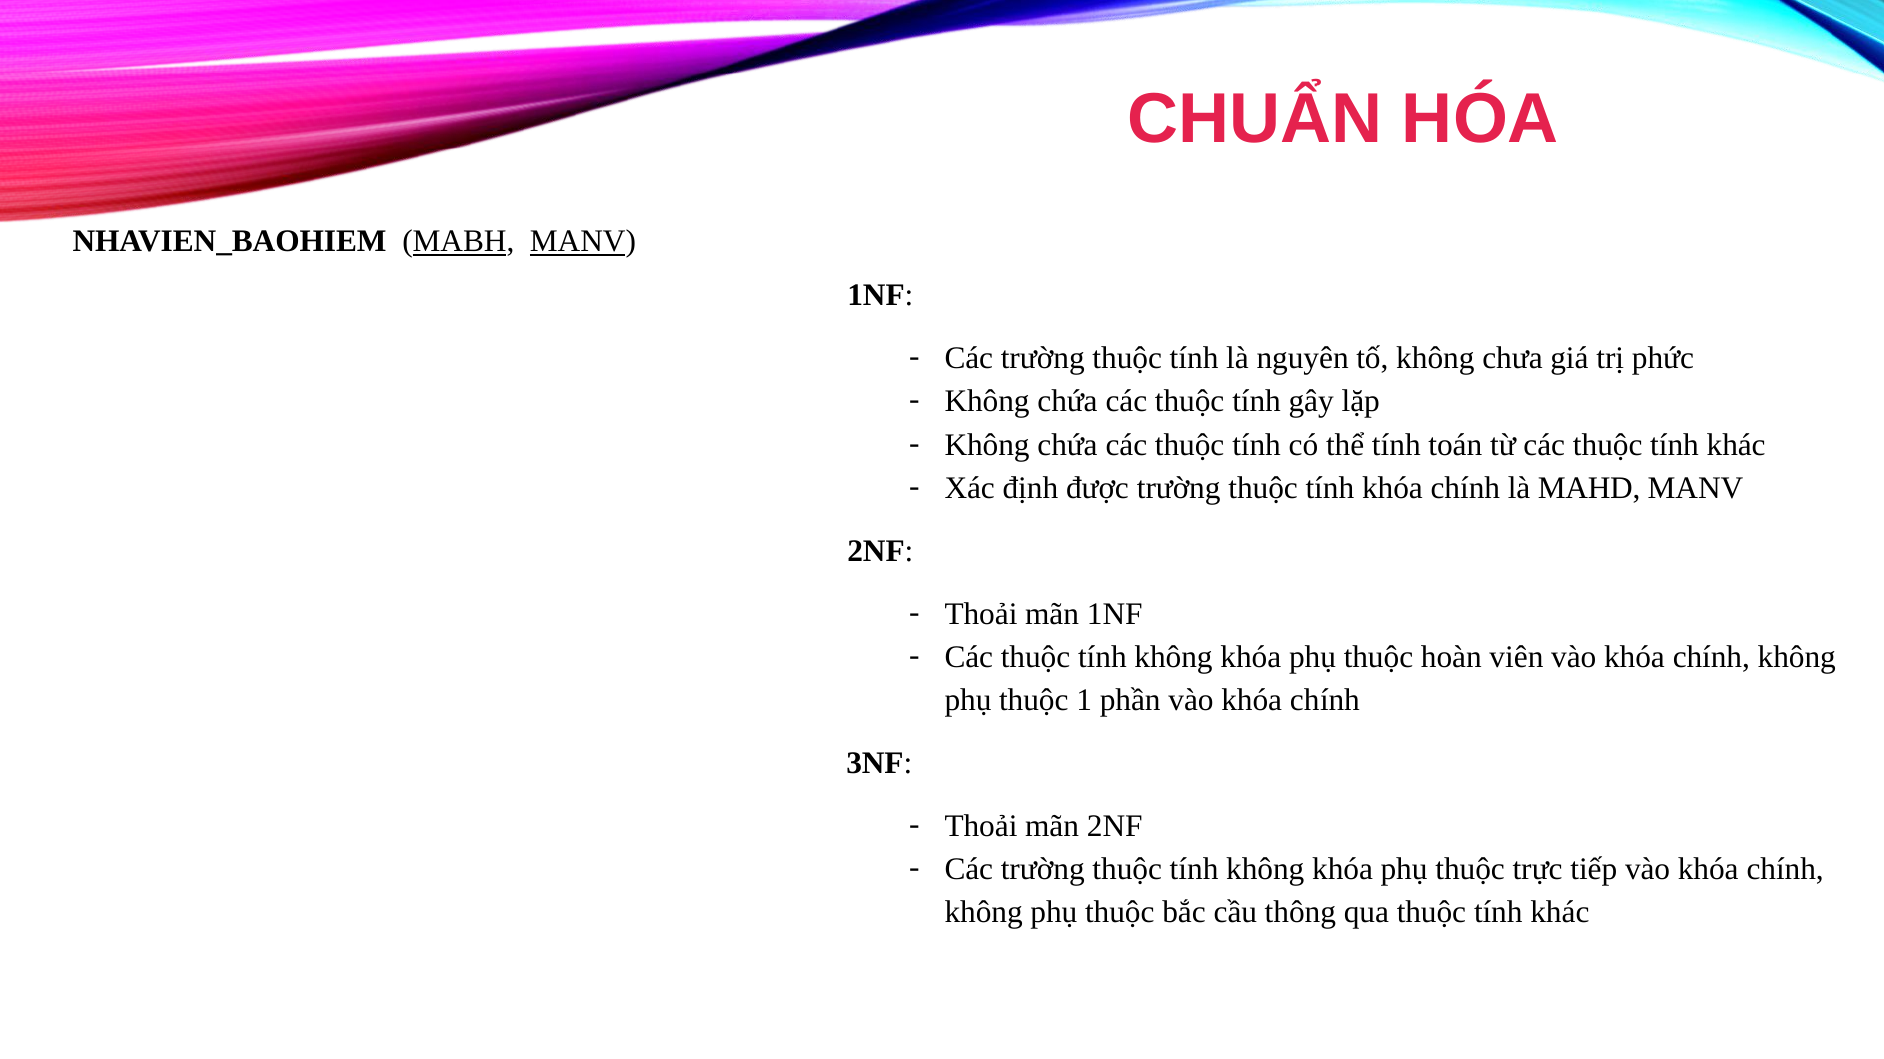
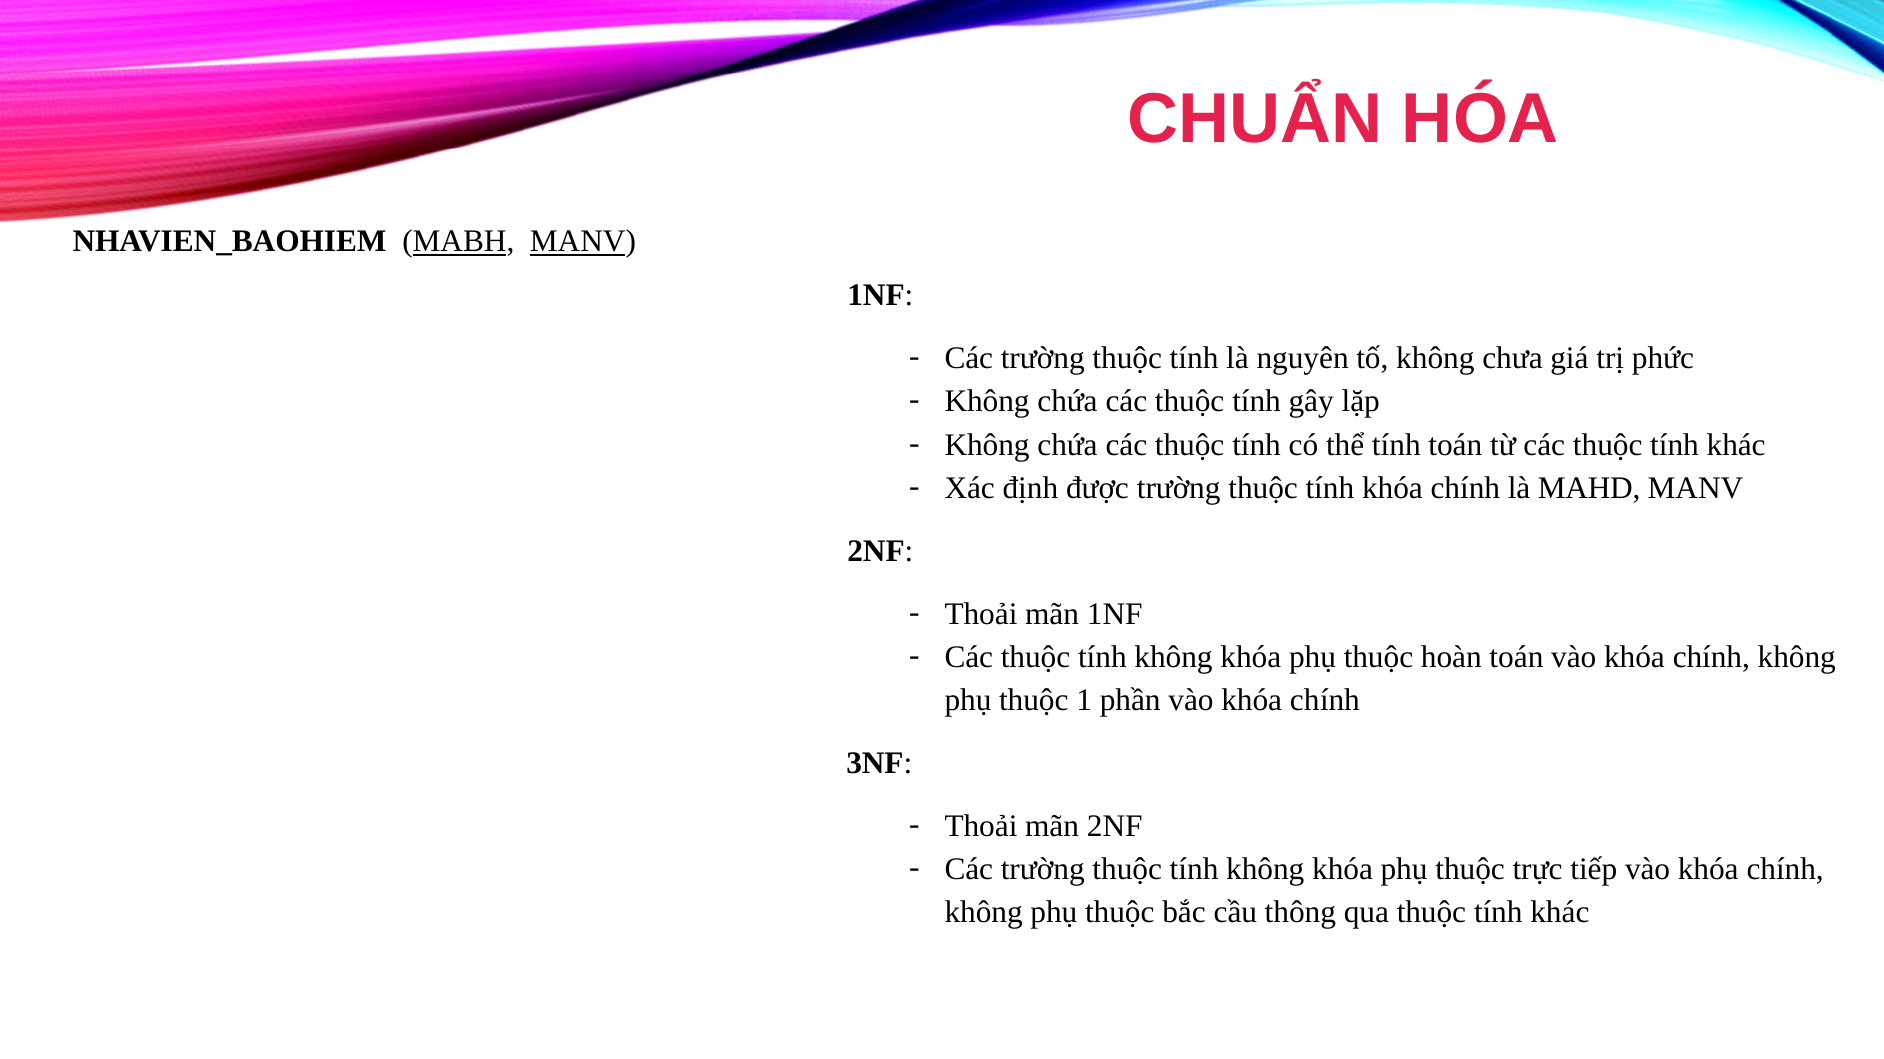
hoàn viên: viên -> toán (1516, 657)
